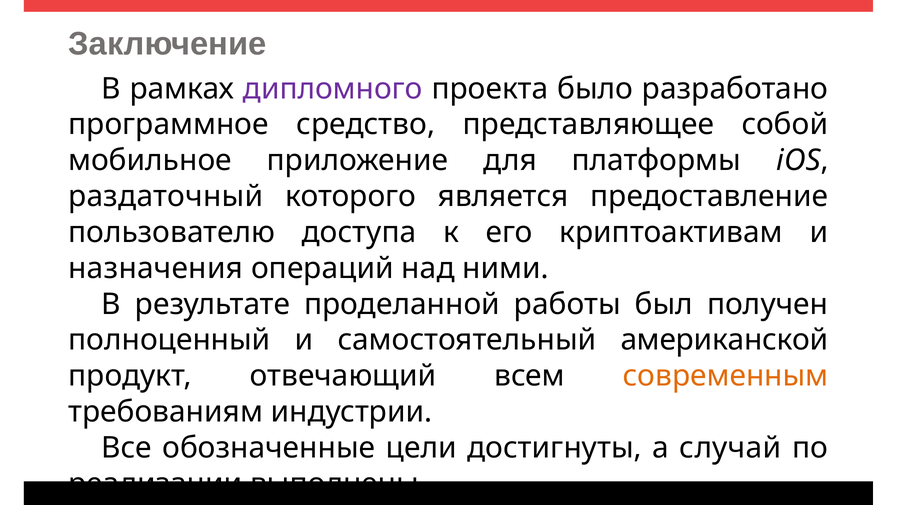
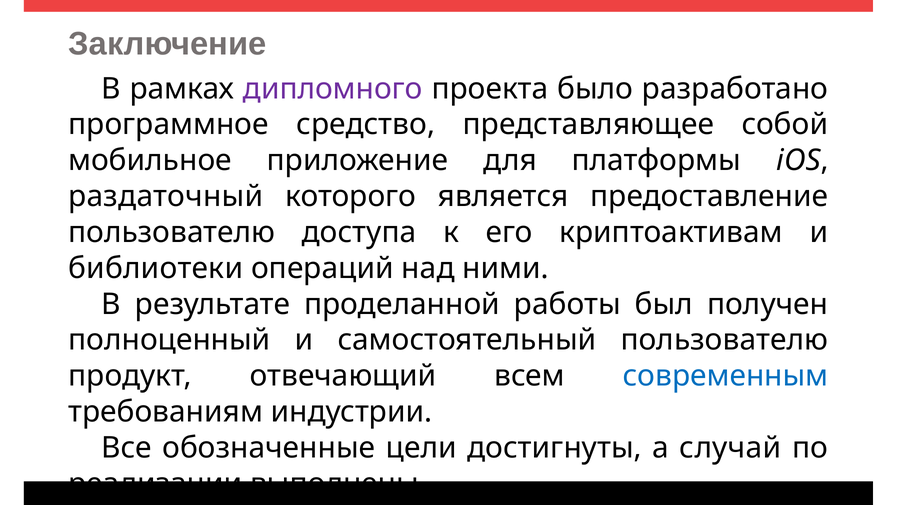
назначения: назначения -> библиотеки (156, 268)
самостоятельный американской: американской -> пользователю (724, 340)
современным colour: orange -> blue (726, 376)
